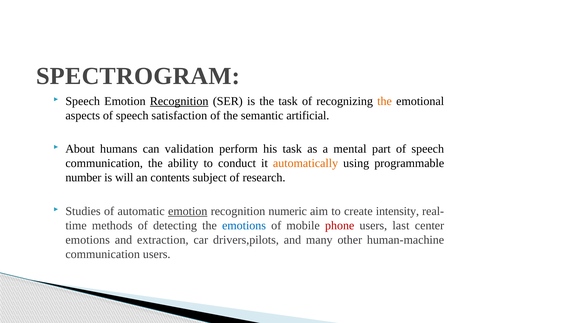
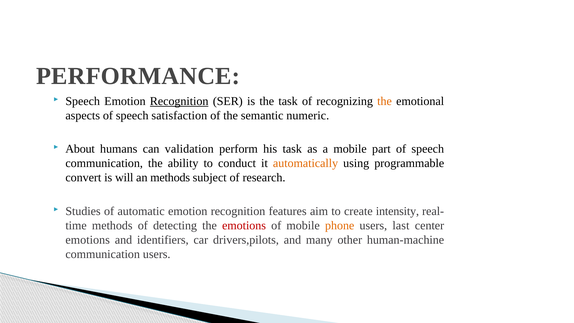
SPECTROGRAM: SPECTROGRAM -> PERFORMANCE (138, 76)
artificial: artificial -> numeric (308, 115)
a mental: mental -> mobile (350, 149)
number: number -> convert (83, 178)
an contents: contents -> methods (170, 178)
emotion underline: present -> none (188, 211)
numeric: numeric -> features (288, 211)
emotions colour: blue -> red (244, 225)
phone colour: red -> orange (340, 225)
extraction: extraction -> identifiers (163, 240)
